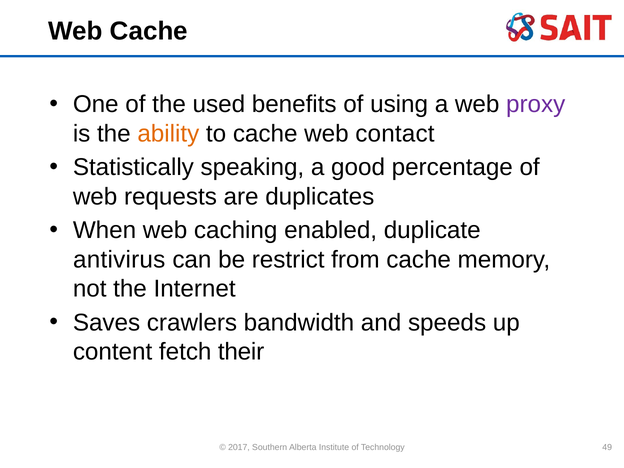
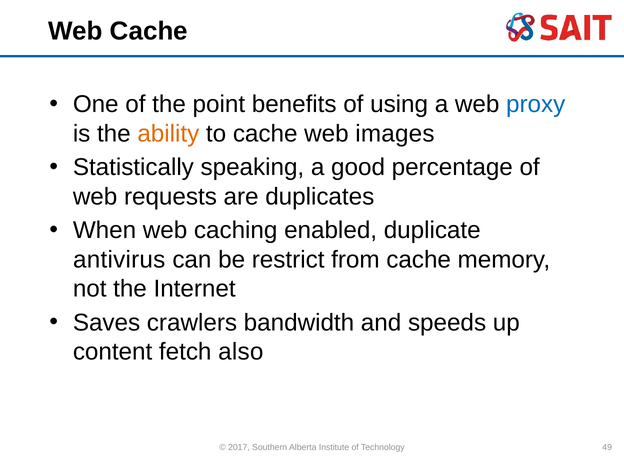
used: used -> point (219, 104)
proxy colour: purple -> blue (536, 104)
contact: contact -> images (395, 134)
their: their -> also (241, 352)
